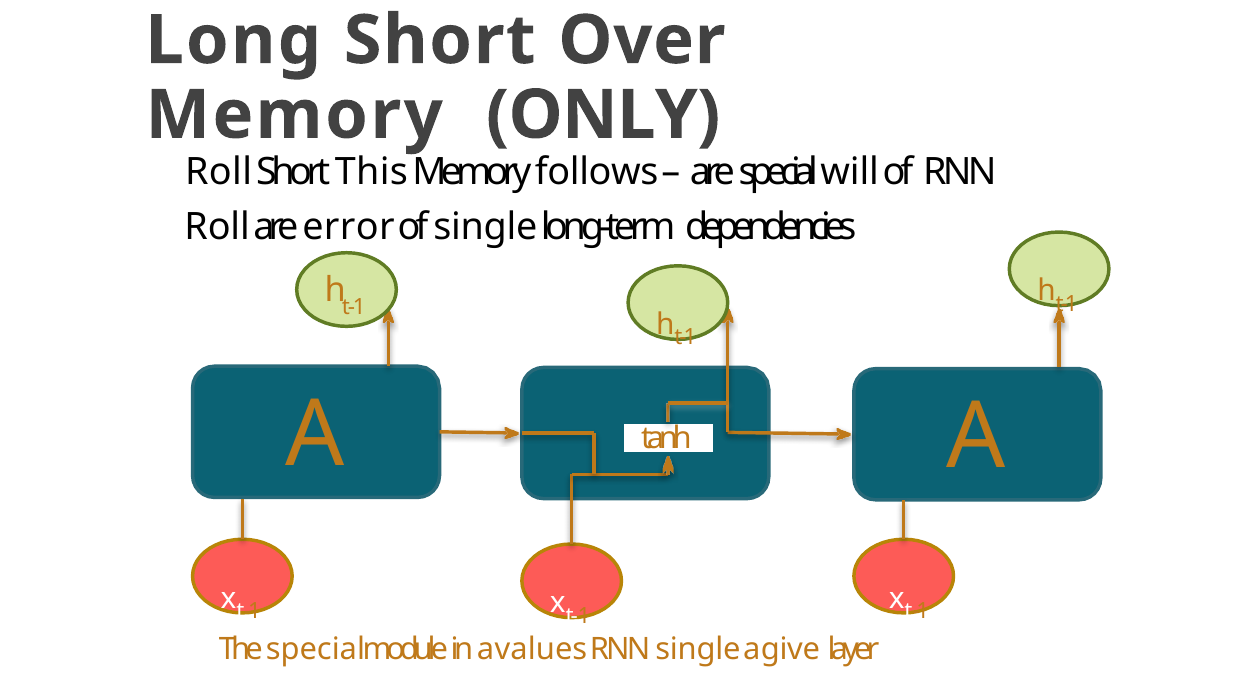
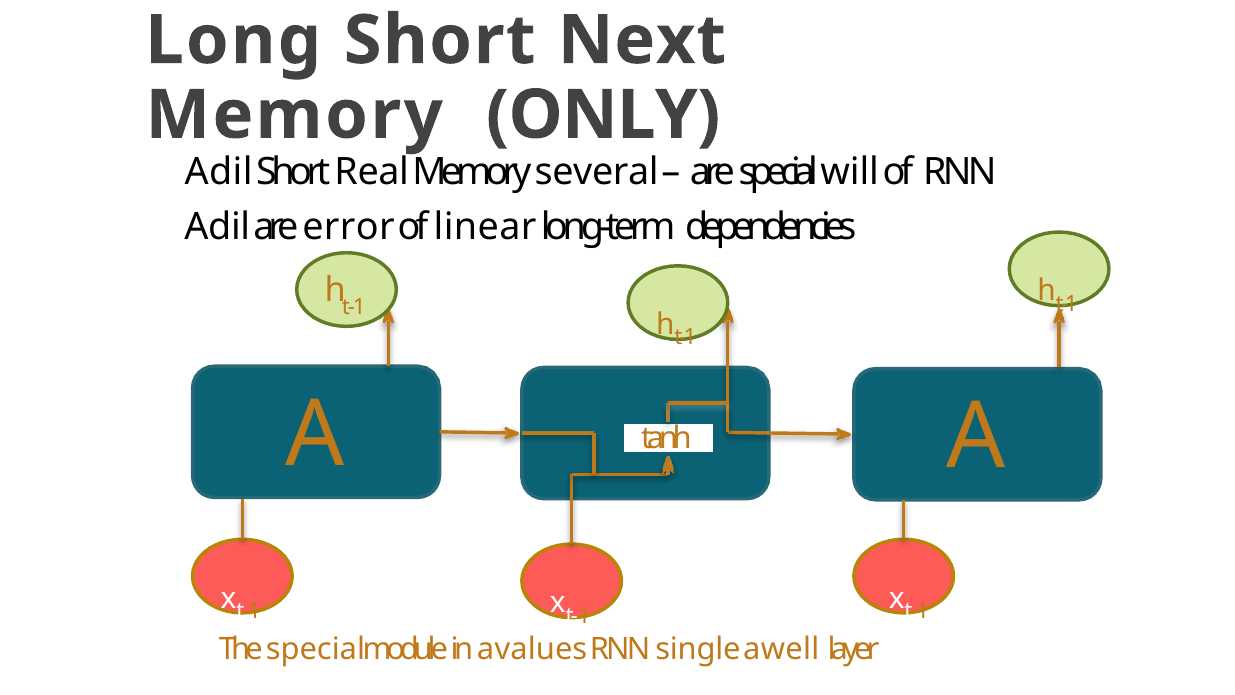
Over: Over -> Next (642, 40)
Roll: Roll -> Adil (219, 172)
This: This -> Real (372, 172)
follows: follows -> several (597, 172)
Roll: Roll -> Adil (217, 227)
of single: single -> linear (485, 227)
give: give -> well (790, 649)
